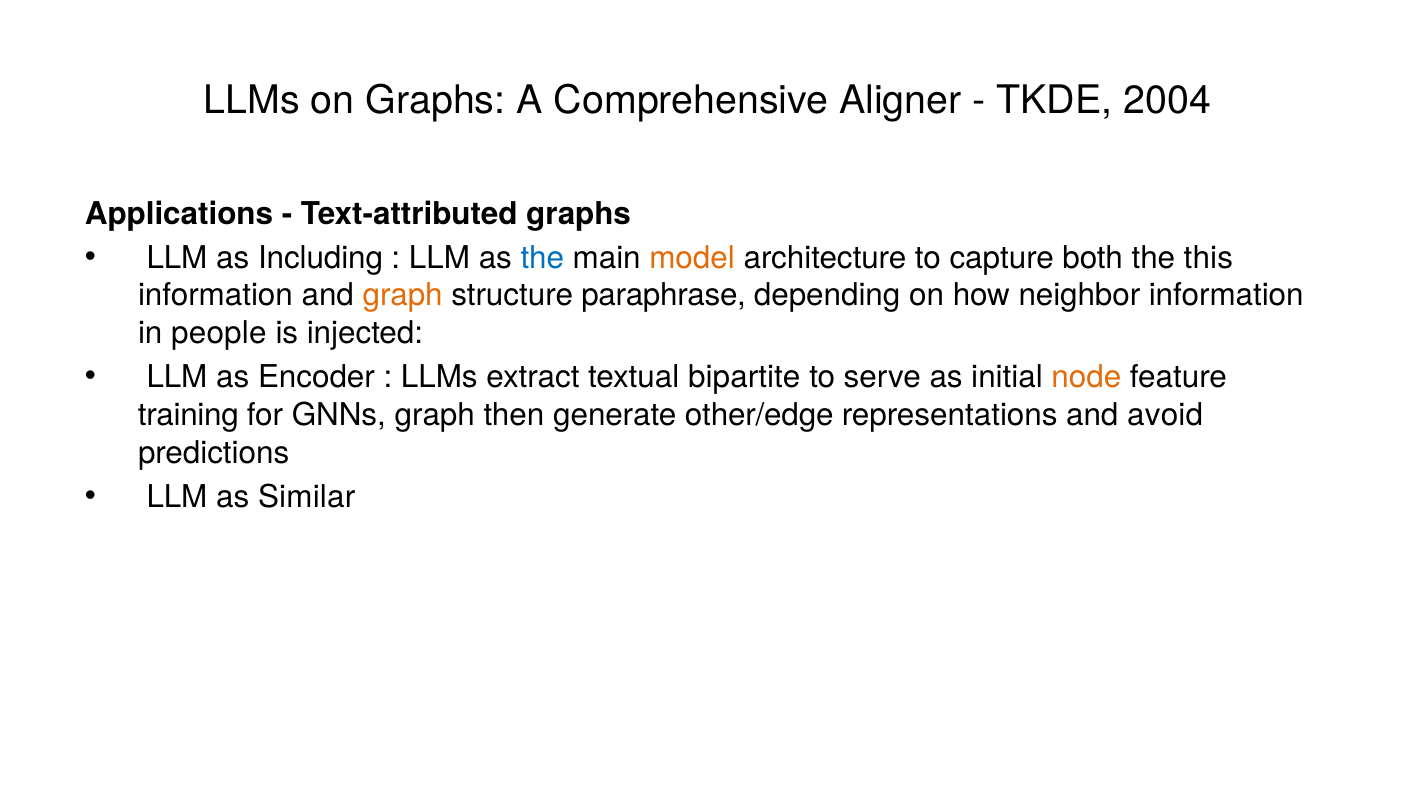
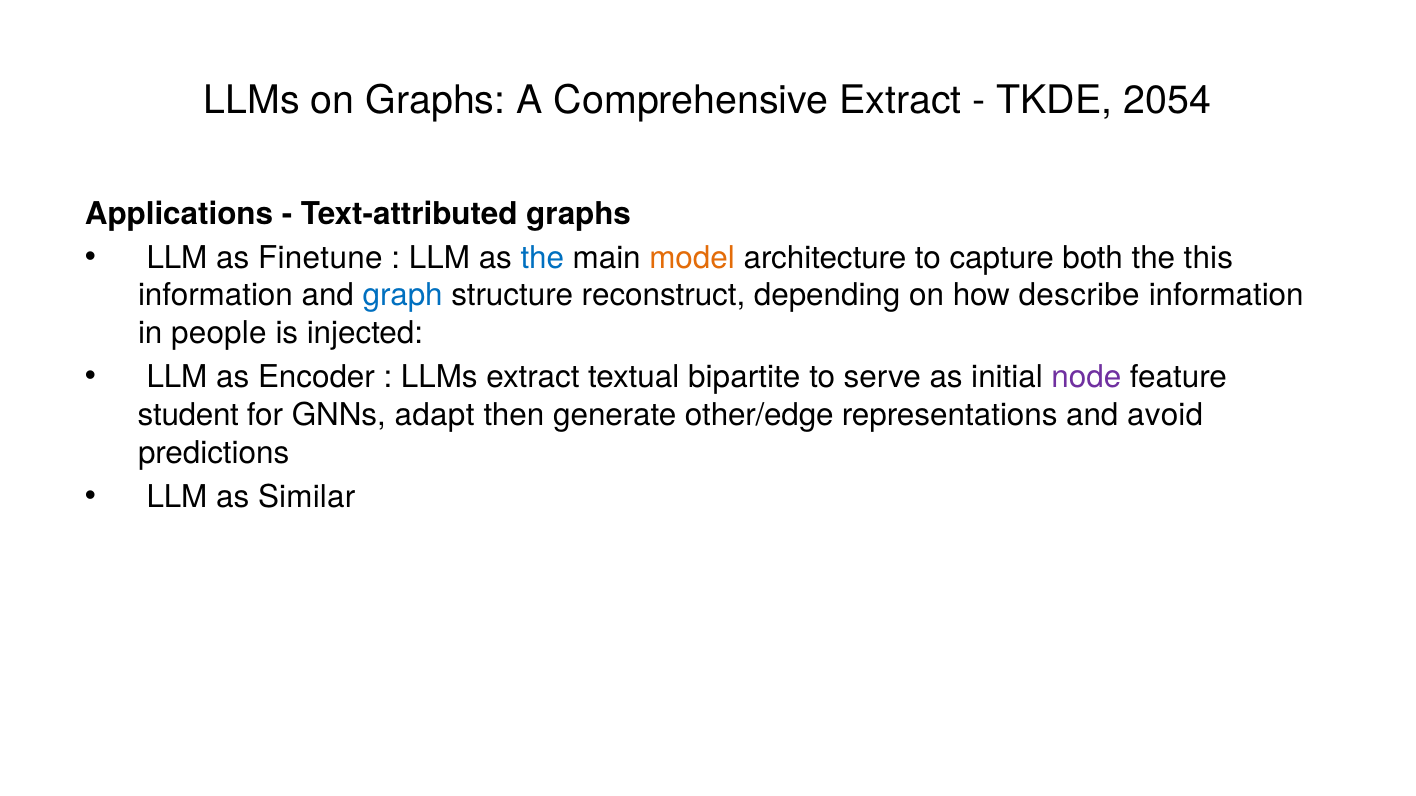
Comprehensive Aligner: Aligner -> Extract (901, 101)
2004: 2004 -> 2054 (1167, 101)
Including: Including -> Finetune (320, 258)
graph colour: orange -> blue (403, 296)
paraphrase: paraphrase -> reconstruct (663, 296)
neighbor: neighbor -> describe (1079, 296)
node colour: orange -> purple (1086, 378)
training: training -> student (188, 415)
GNNs graph: graph -> adapt (435, 415)
